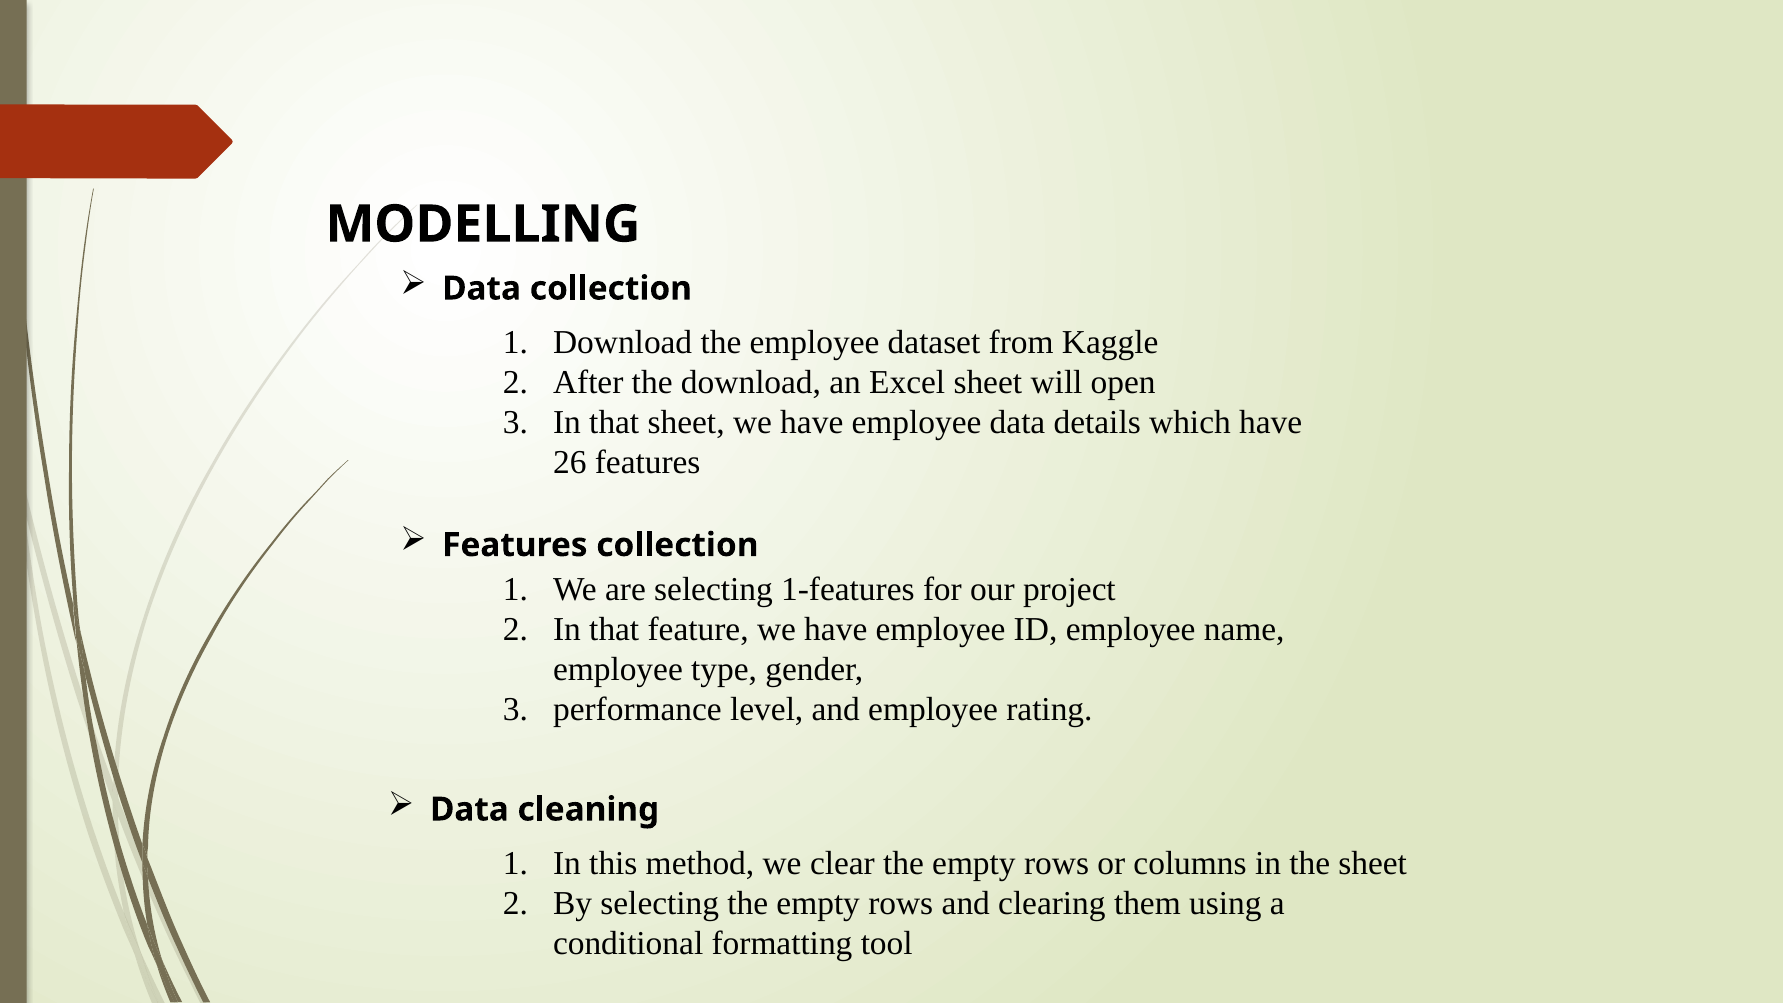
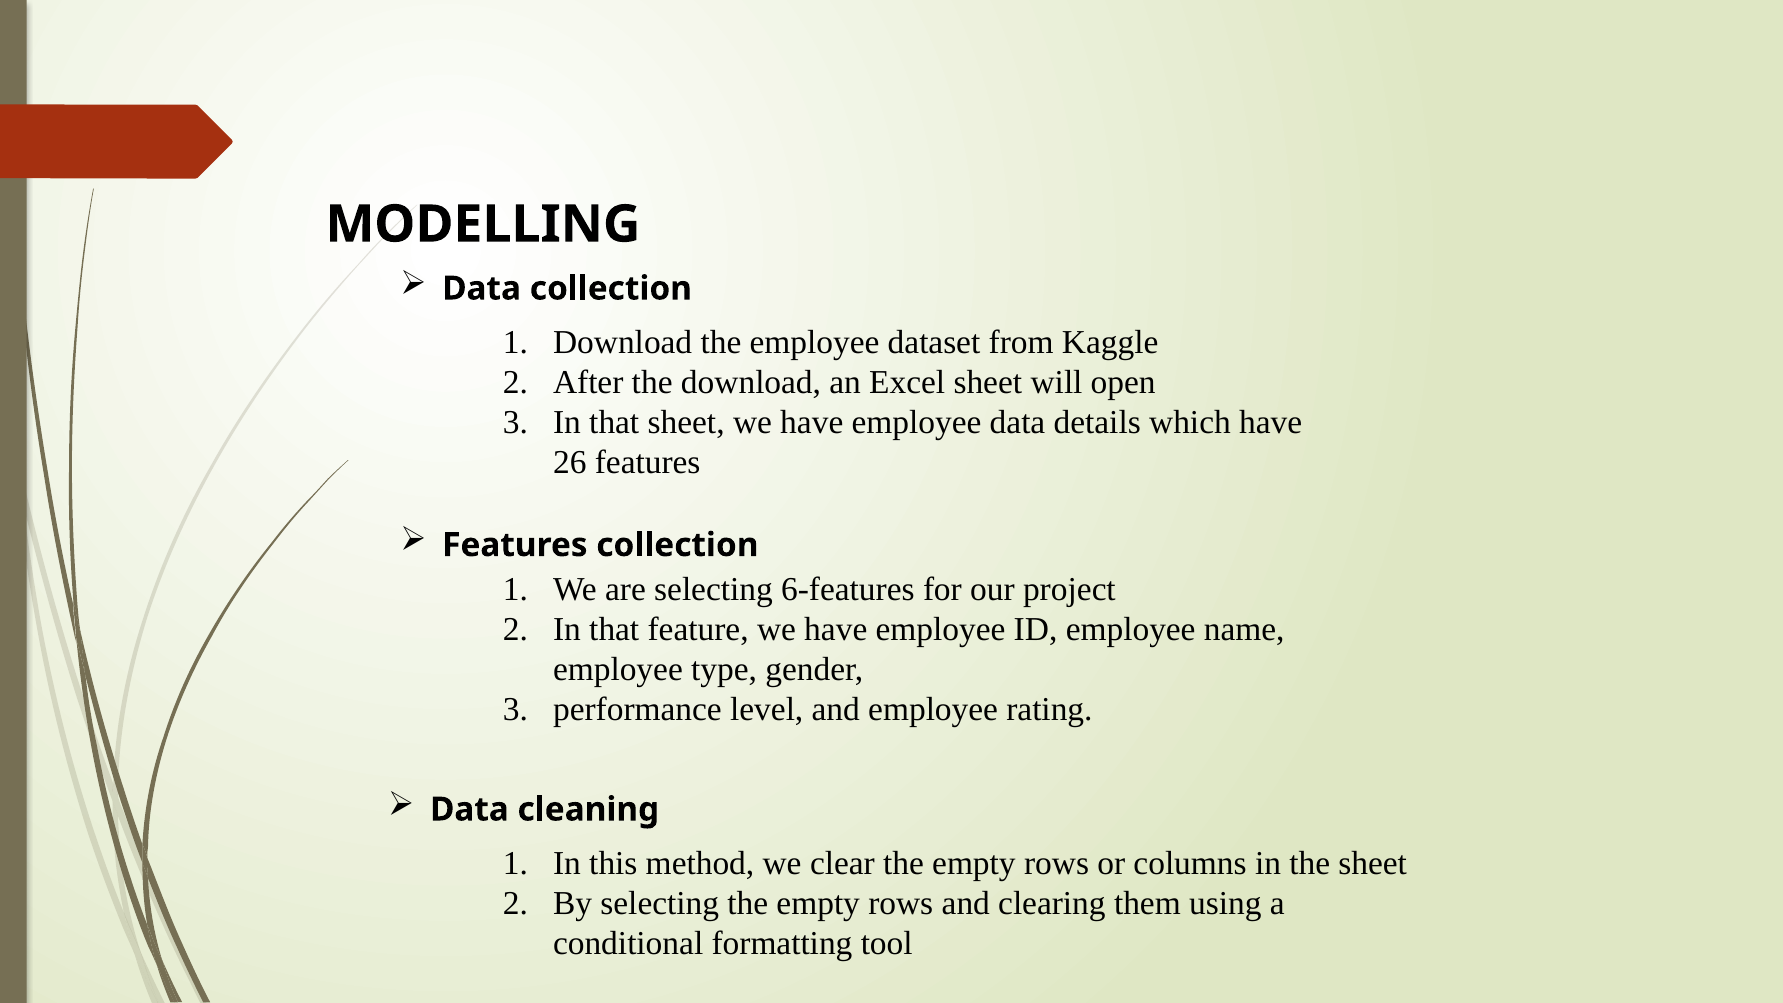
1-features: 1-features -> 6-features (848, 589)
